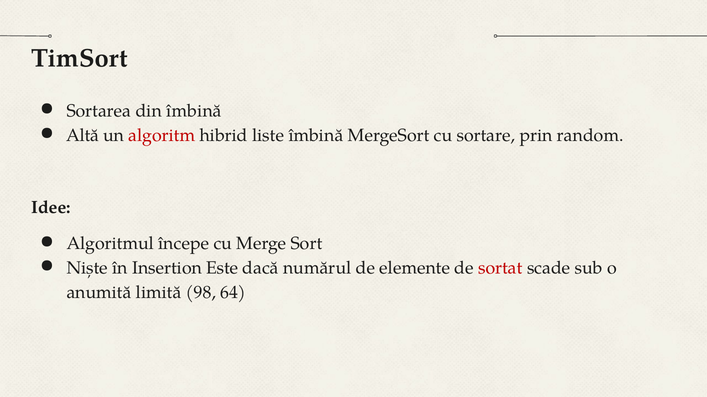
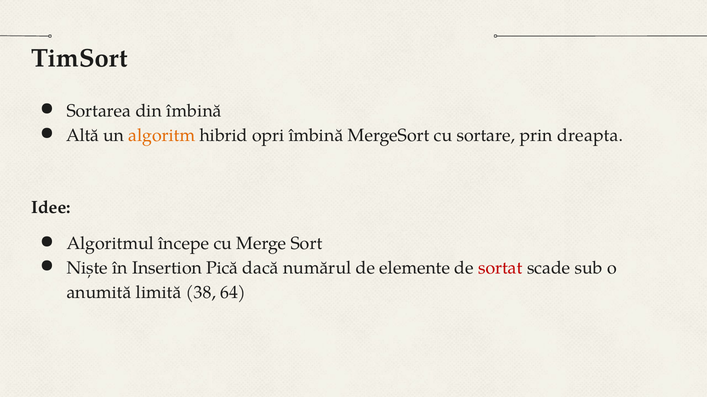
algoritm colour: red -> orange (162, 136)
liste: liste -> opri (268, 136)
random: random -> dreapta (590, 136)
Este: Este -> Pică (222, 268)
98: 98 -> 38 (201, 293)
